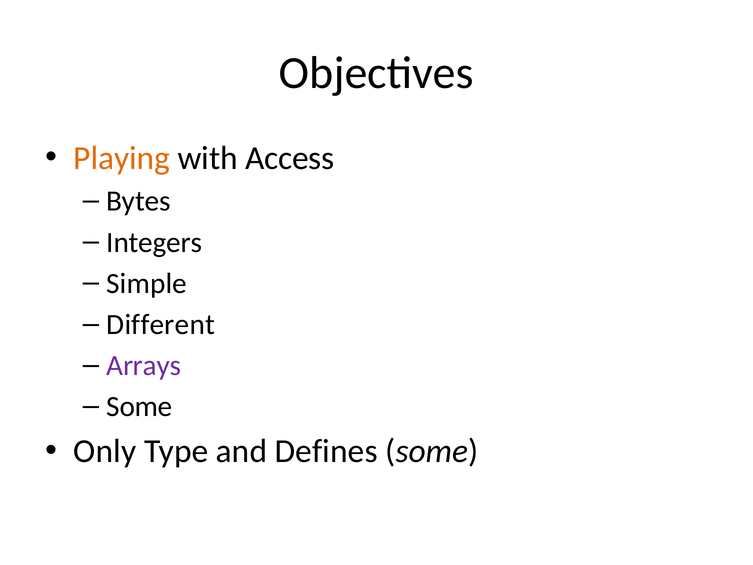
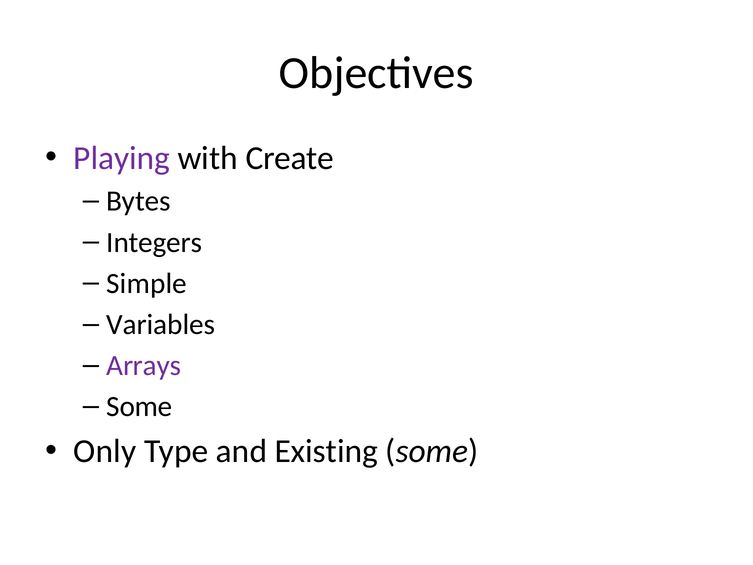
Playing colour: orange -> purple (122, 158)
Access: Access -> Create (290, 158)
Different: Different -> Variables (161, 324)
Defines: Defines -> Existing (326, 451)
